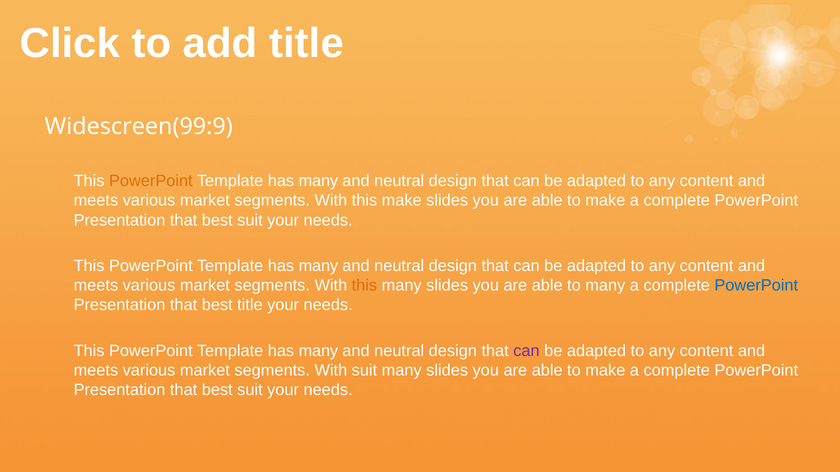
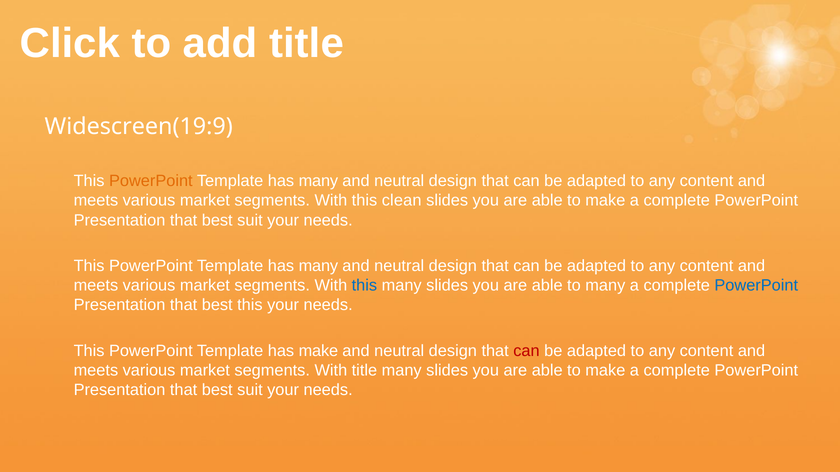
Widescreen(99:9: Widescreen(99:9 -> Widescreen(19:9 (139, 127)
this make: make -> clean (402, 201)
this colour: orange -> blue (364, 286)
best title: title -> this (250, 305)
many: many -> make (318, 351)
can colour: purple -> red (526, 351)
With suit: suit -> title (364, 371)
